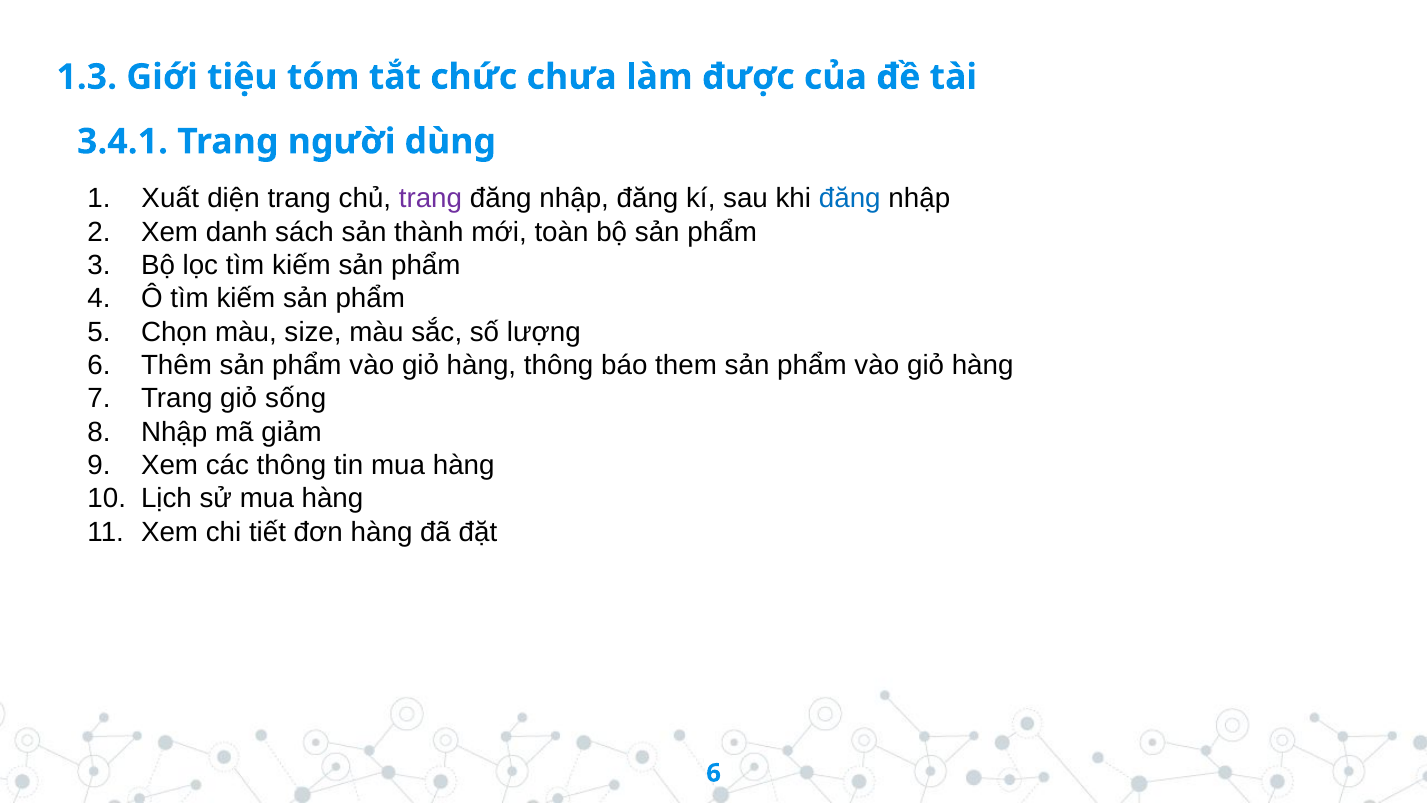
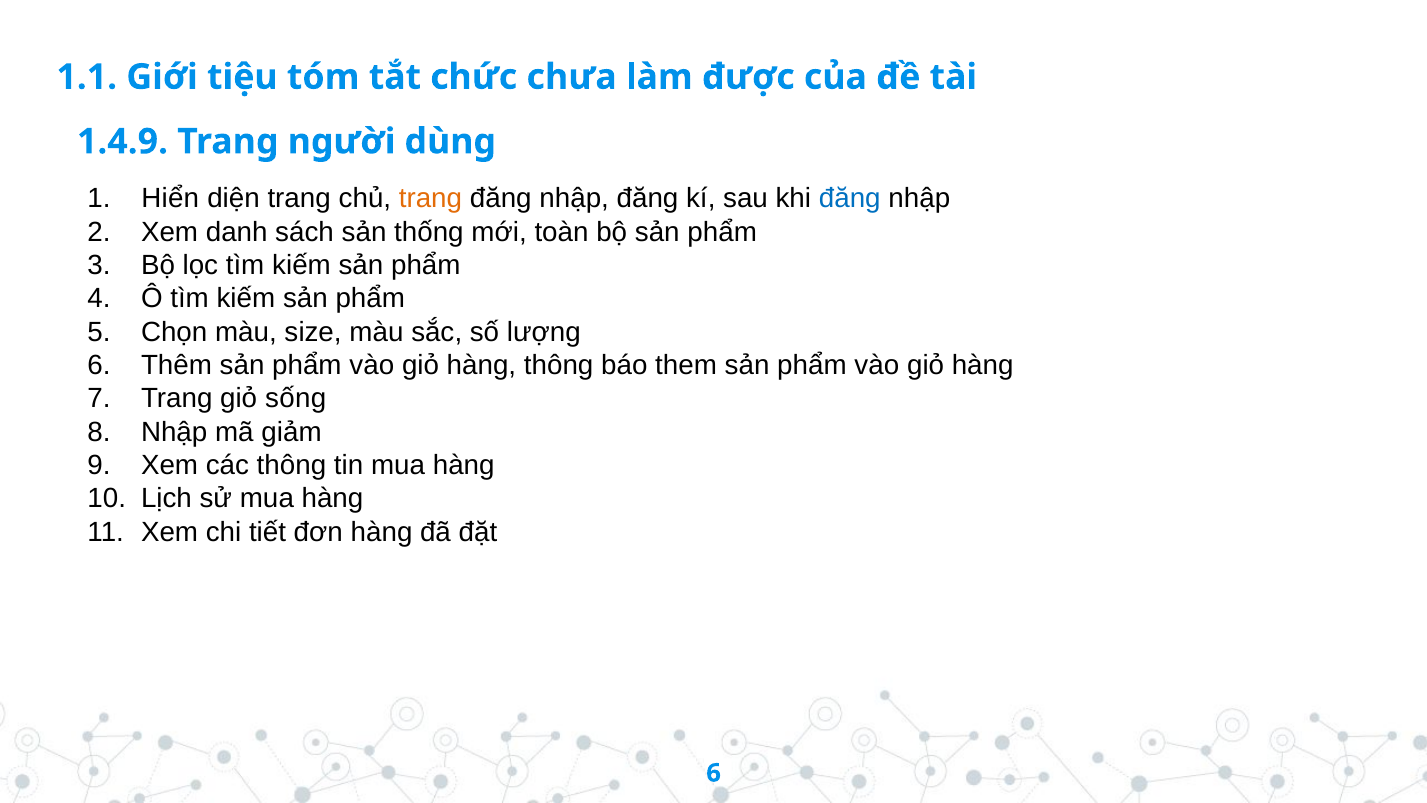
1.3: 1.3 -> 1.1 (87, 77)
3.4.1: 3.4.1 -> 1.4.9 (123, 142)
Xuất: Xuất -> Hiển (170, 199)
trang colour: purple -> orange (430, 199)
thành: thành -> thống (429, 232)
